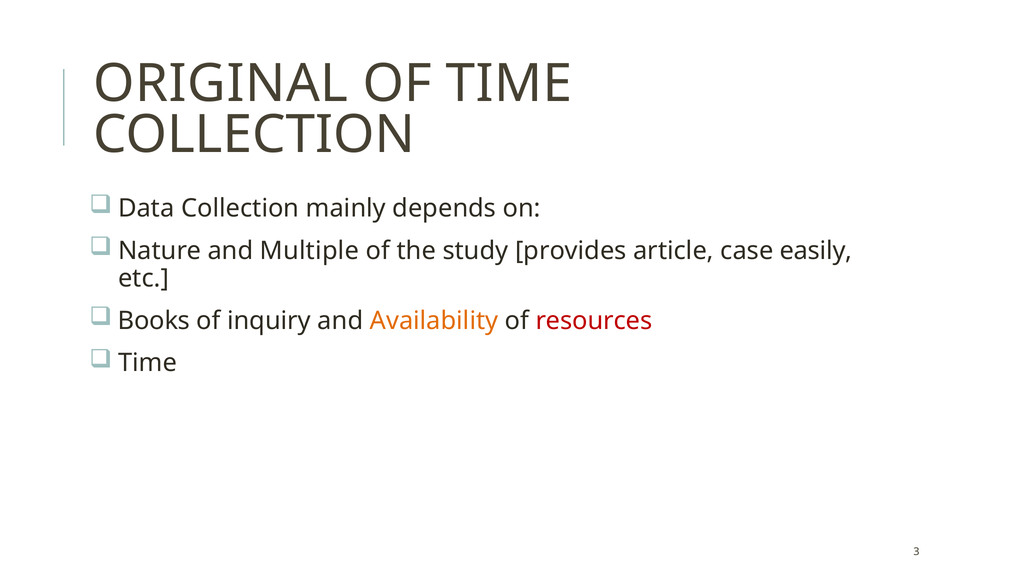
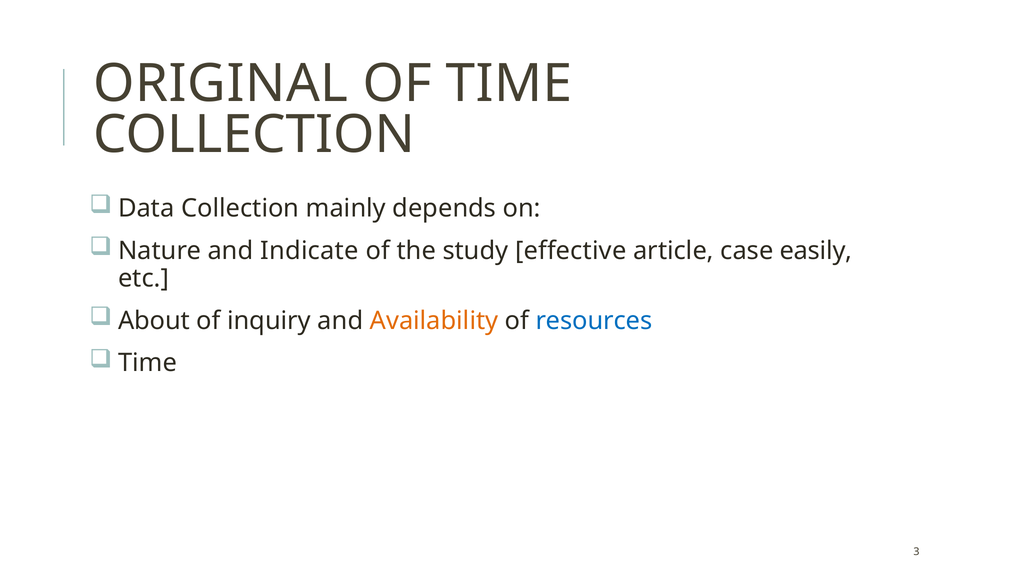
Multiple: Multiple -> Indicate (310, 251)
provides: provides -> effective (571, 251)
Books: Books -> About (154, 321)
resources colour: red -> blue (594, 321)
